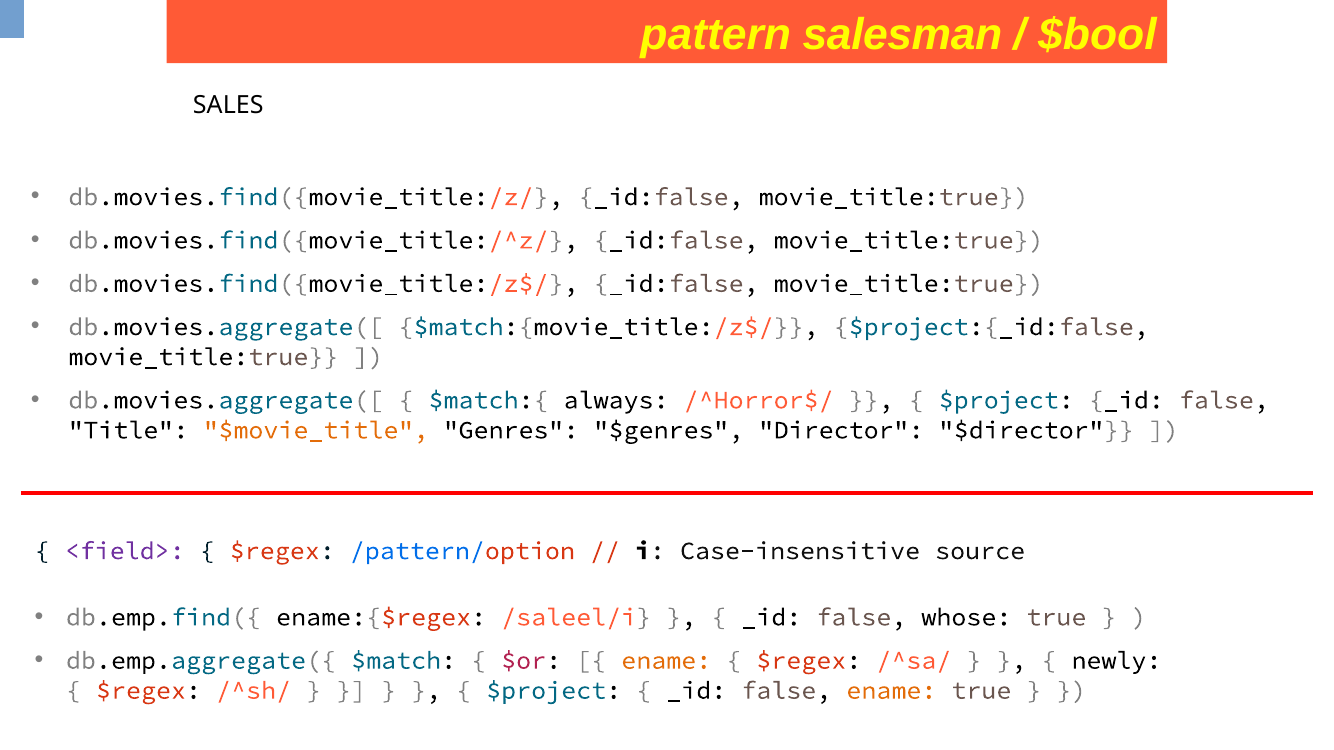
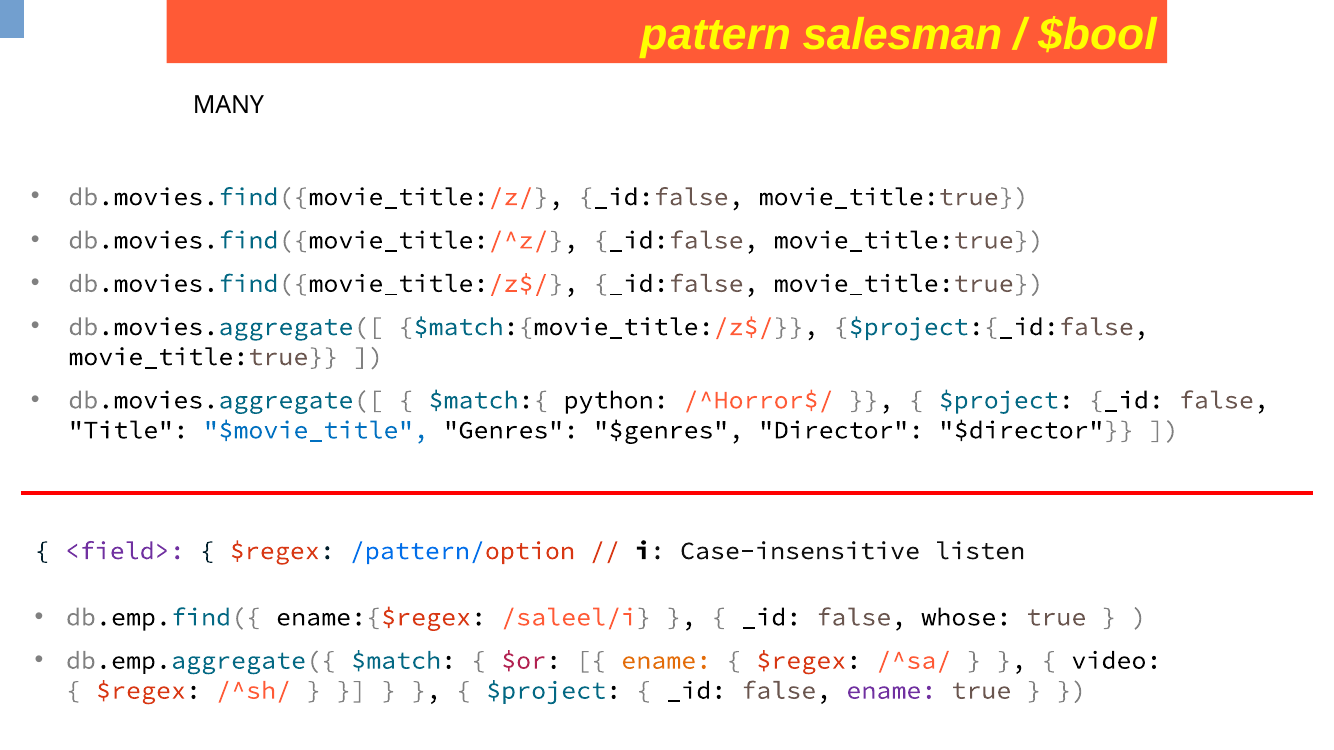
SALES: SALES -> MANY (228, 105)
always: always -> python (616, 400)
$movie_title colour: orange -> blue (316, 430)
source: source -> listen (980, 551)
newly: newly -> video (1116, 661)
ename colour: orange -> purple (891, 691)
